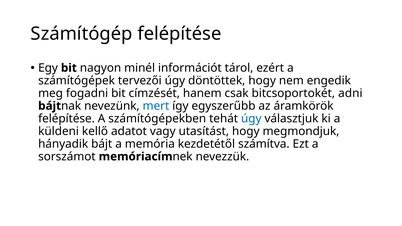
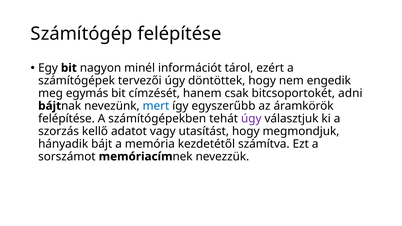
fogadni: fogadni -> egymás (87, 93)
úgy colour: blue -> purple (251, 119)
küldeni: küldeni -> szorzás (59, 131)
